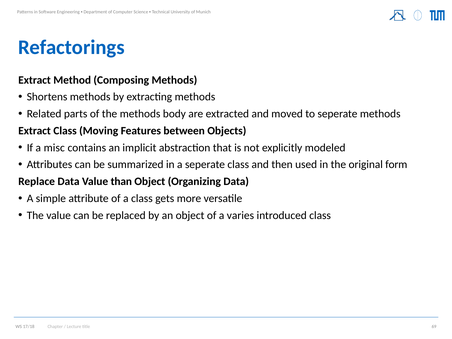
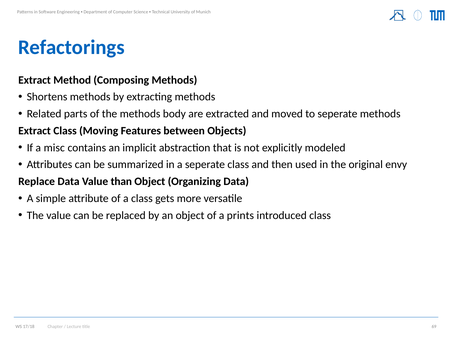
form: form -> envy (396, 165)
varies: varies -> prints (240, 215)
